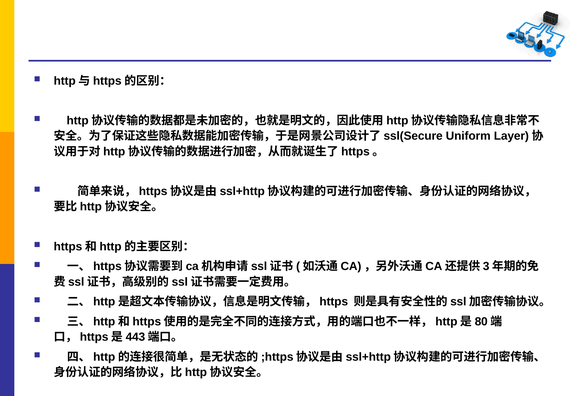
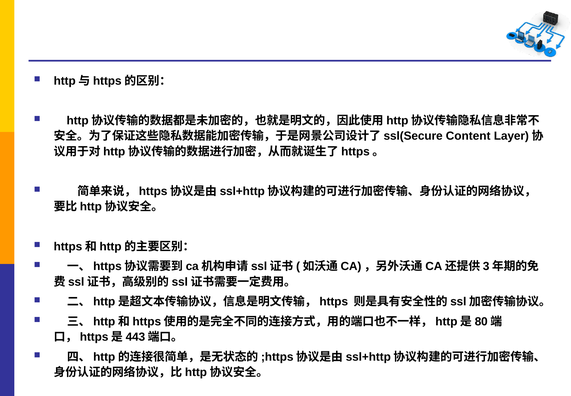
Uniform: Uniform -> Content (468, 136)
